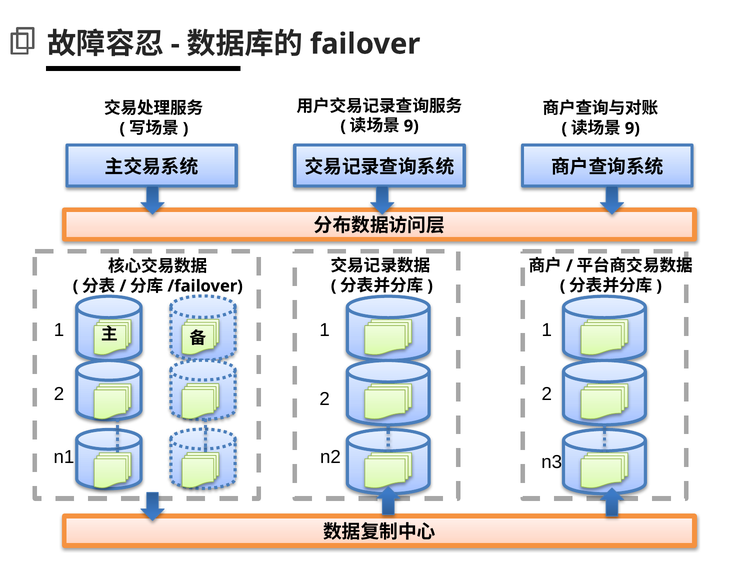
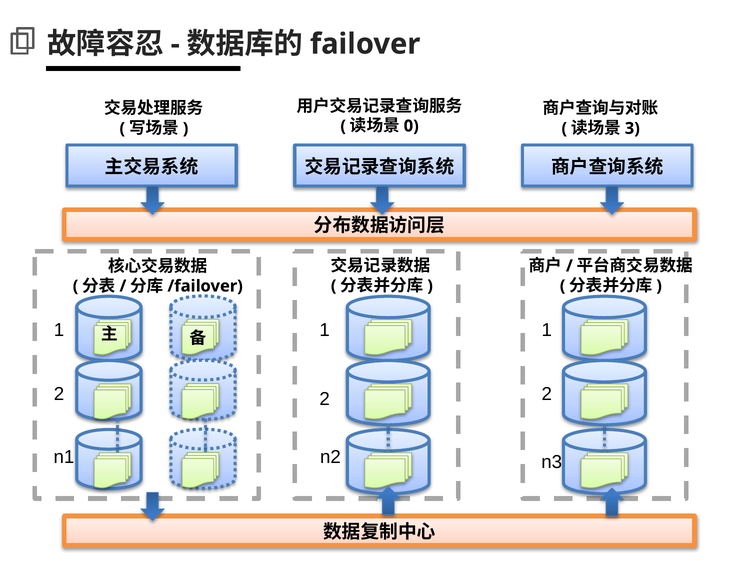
9: 9 -> 0 (411, 126)
9: 9 -> 3 (632, 128)
